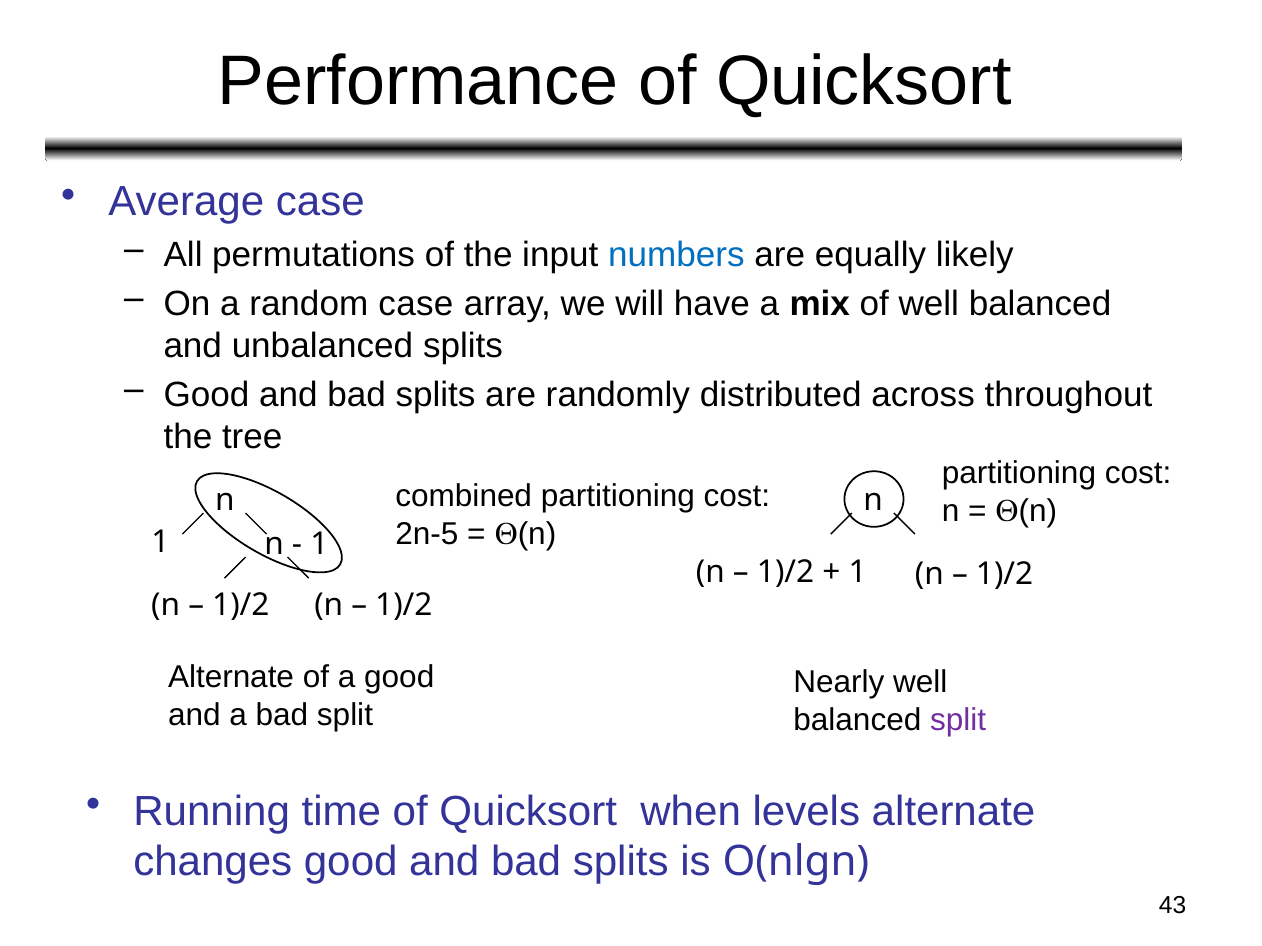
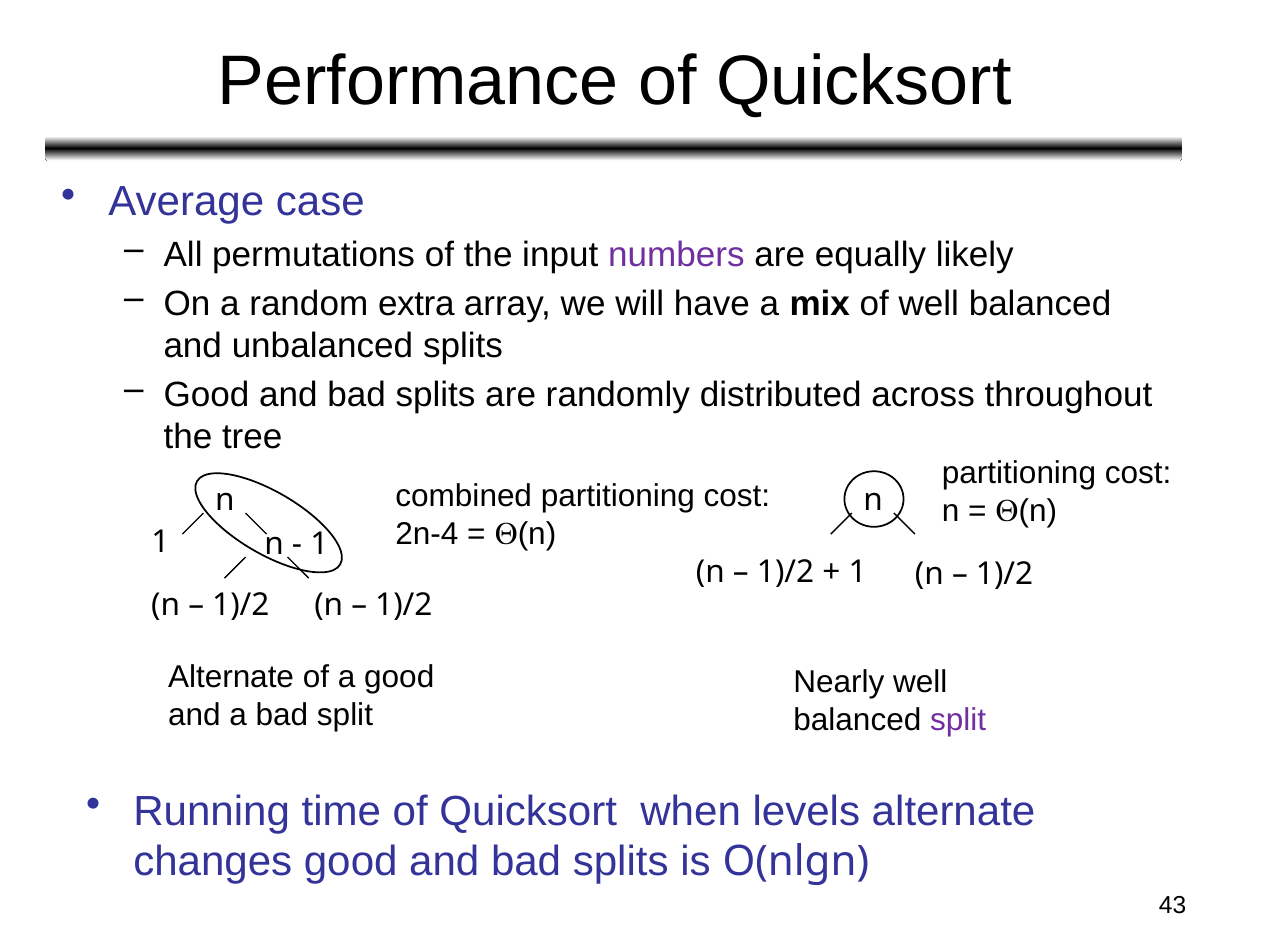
numbers colour: blue -> purple (676, 255)
random case: case -> extra (416, 304)
2n-5: 2n-5 -> 2n-4 (427, 534)
